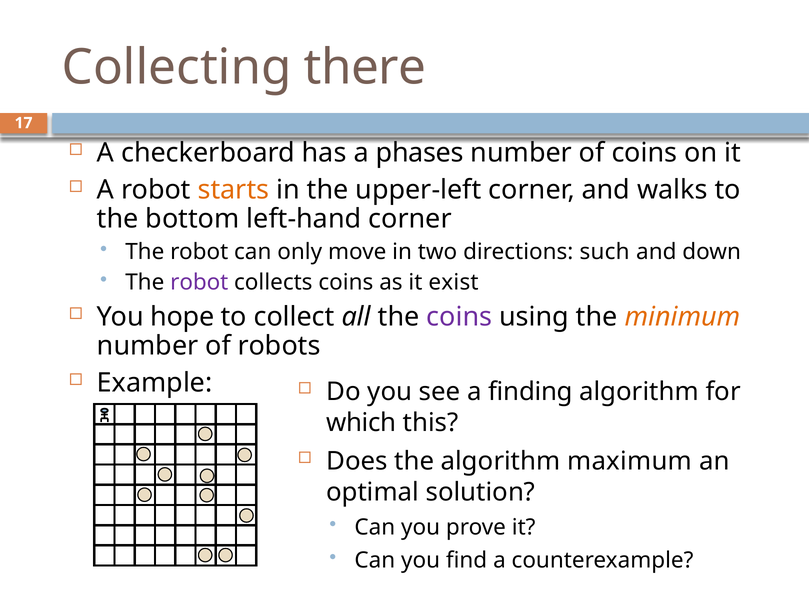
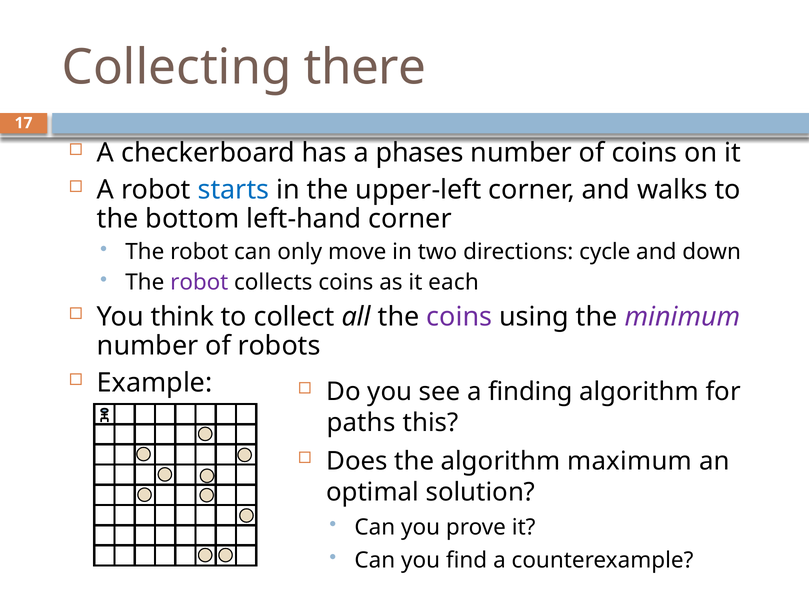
starts colour: orange -> blue (233, 190)
such: such -> cycle (605, 252)
exist: exist -> each (454, 283)
hope: hope -> think (182, 317)
minimum colour: orange -> purple (682, 317)
which: which -> paths (361, 423)
